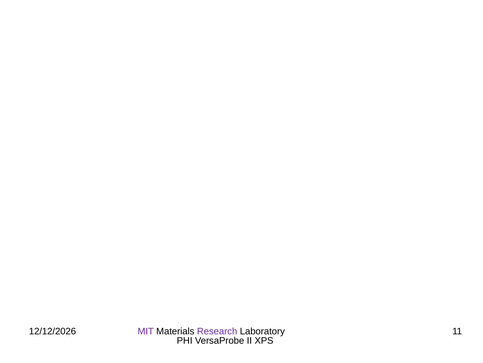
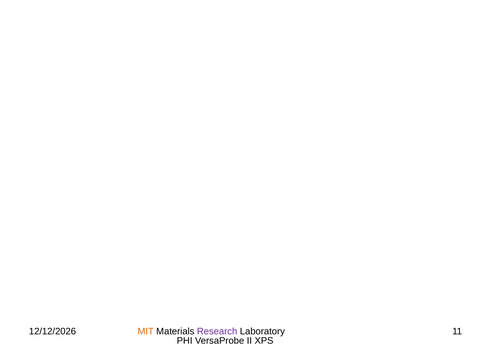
MIT colour: purple -> orange (146, 331)
